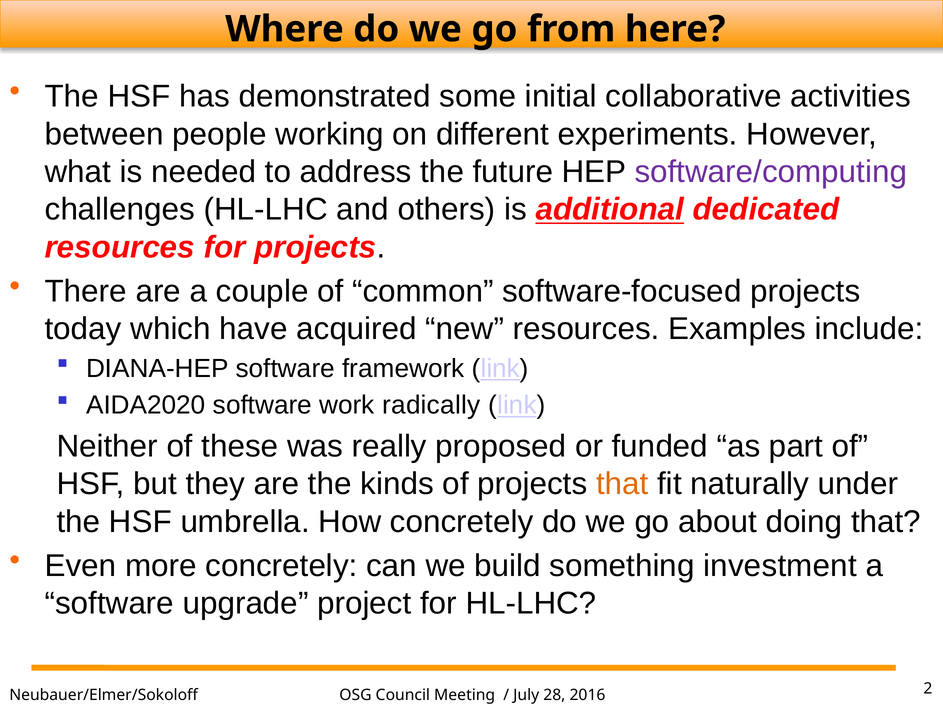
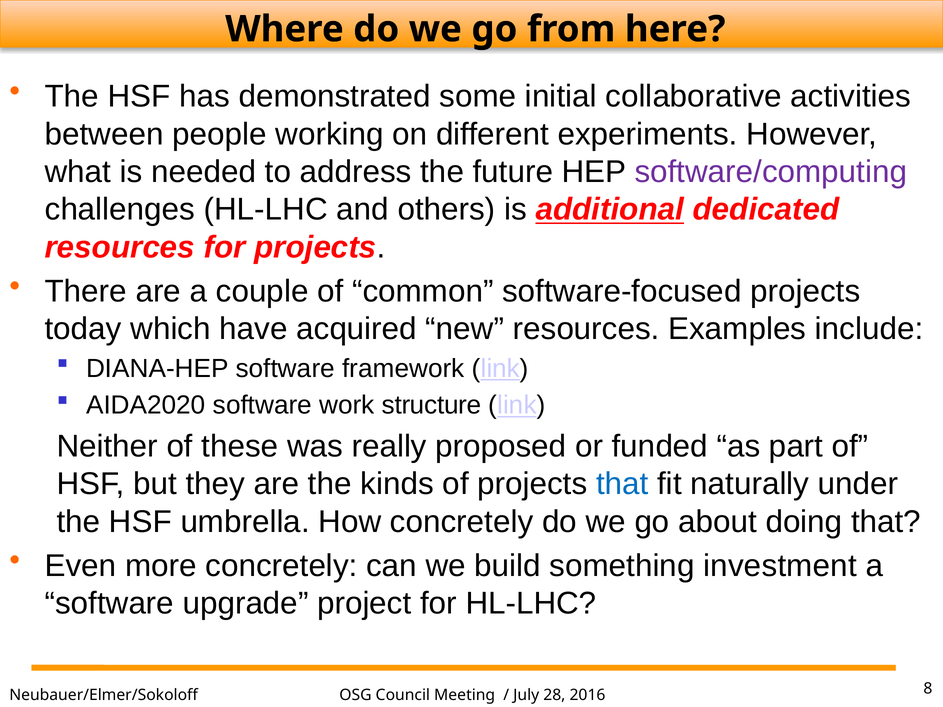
radically: radically -> structure (432, 405)
that colour: orange -> blue (622, 484)
2: 2 -> 8 (928, 689)
